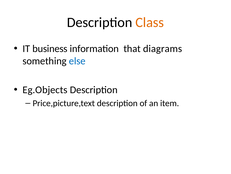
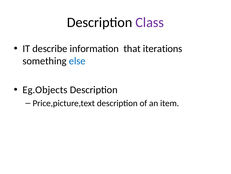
Class colour: orange -> purple (150, 22)
business: business -> describe (50, 48)
diagrams: diagrams -> iterations (163, 48)
